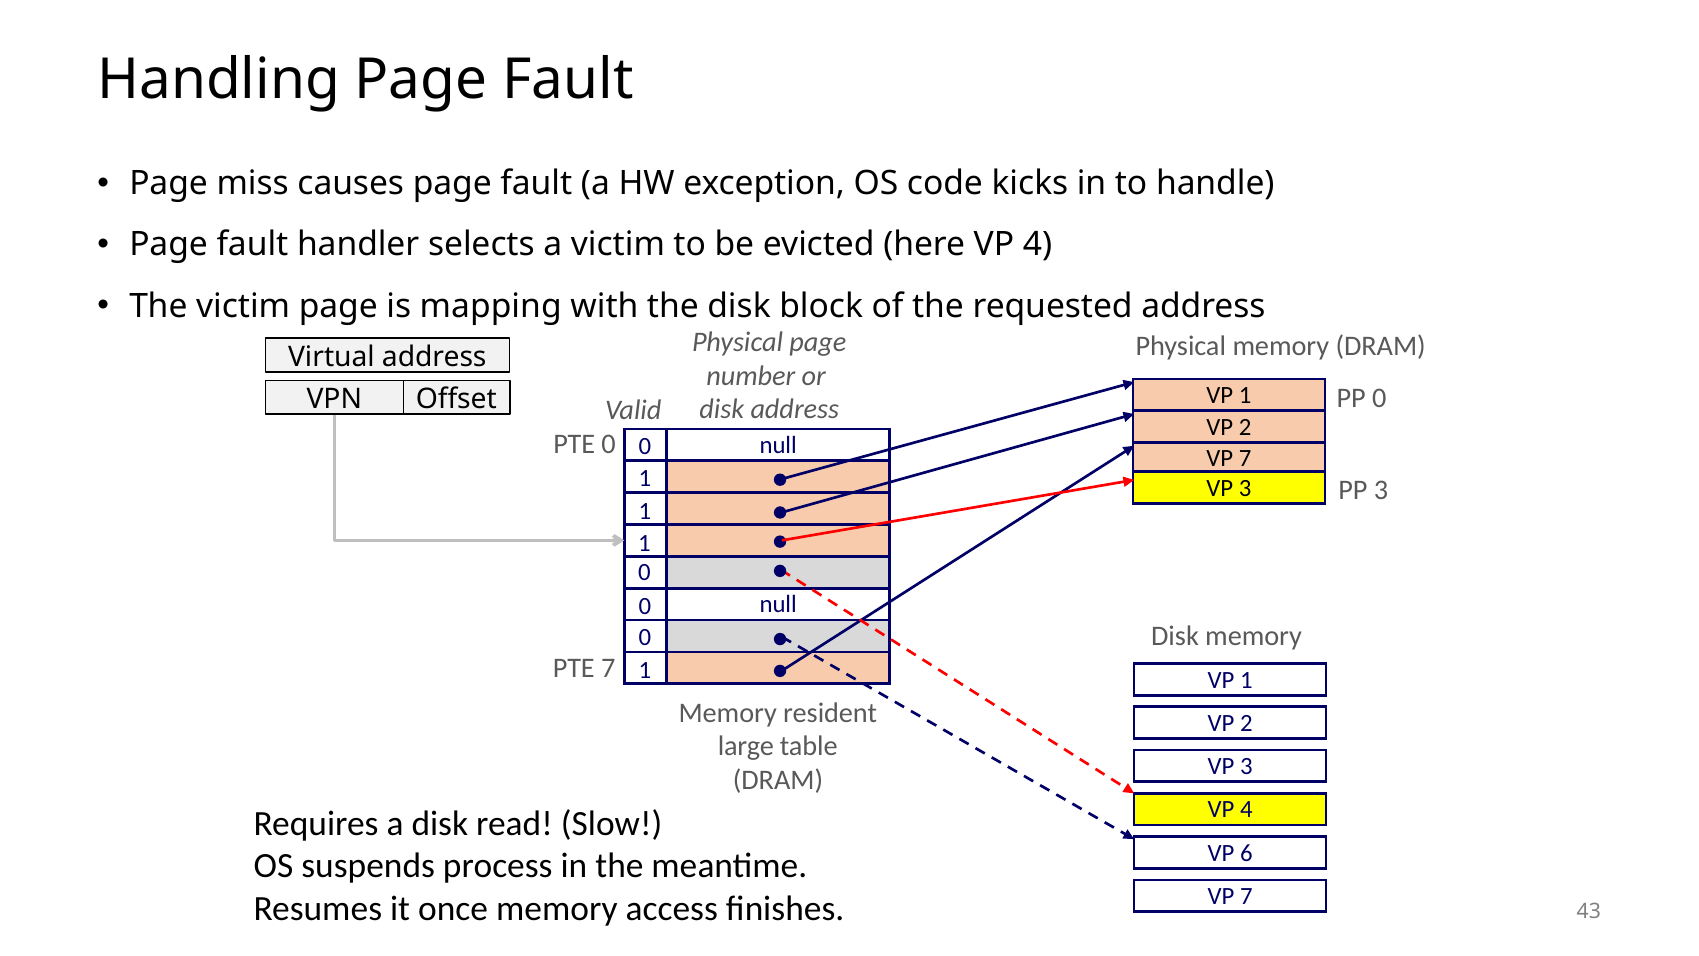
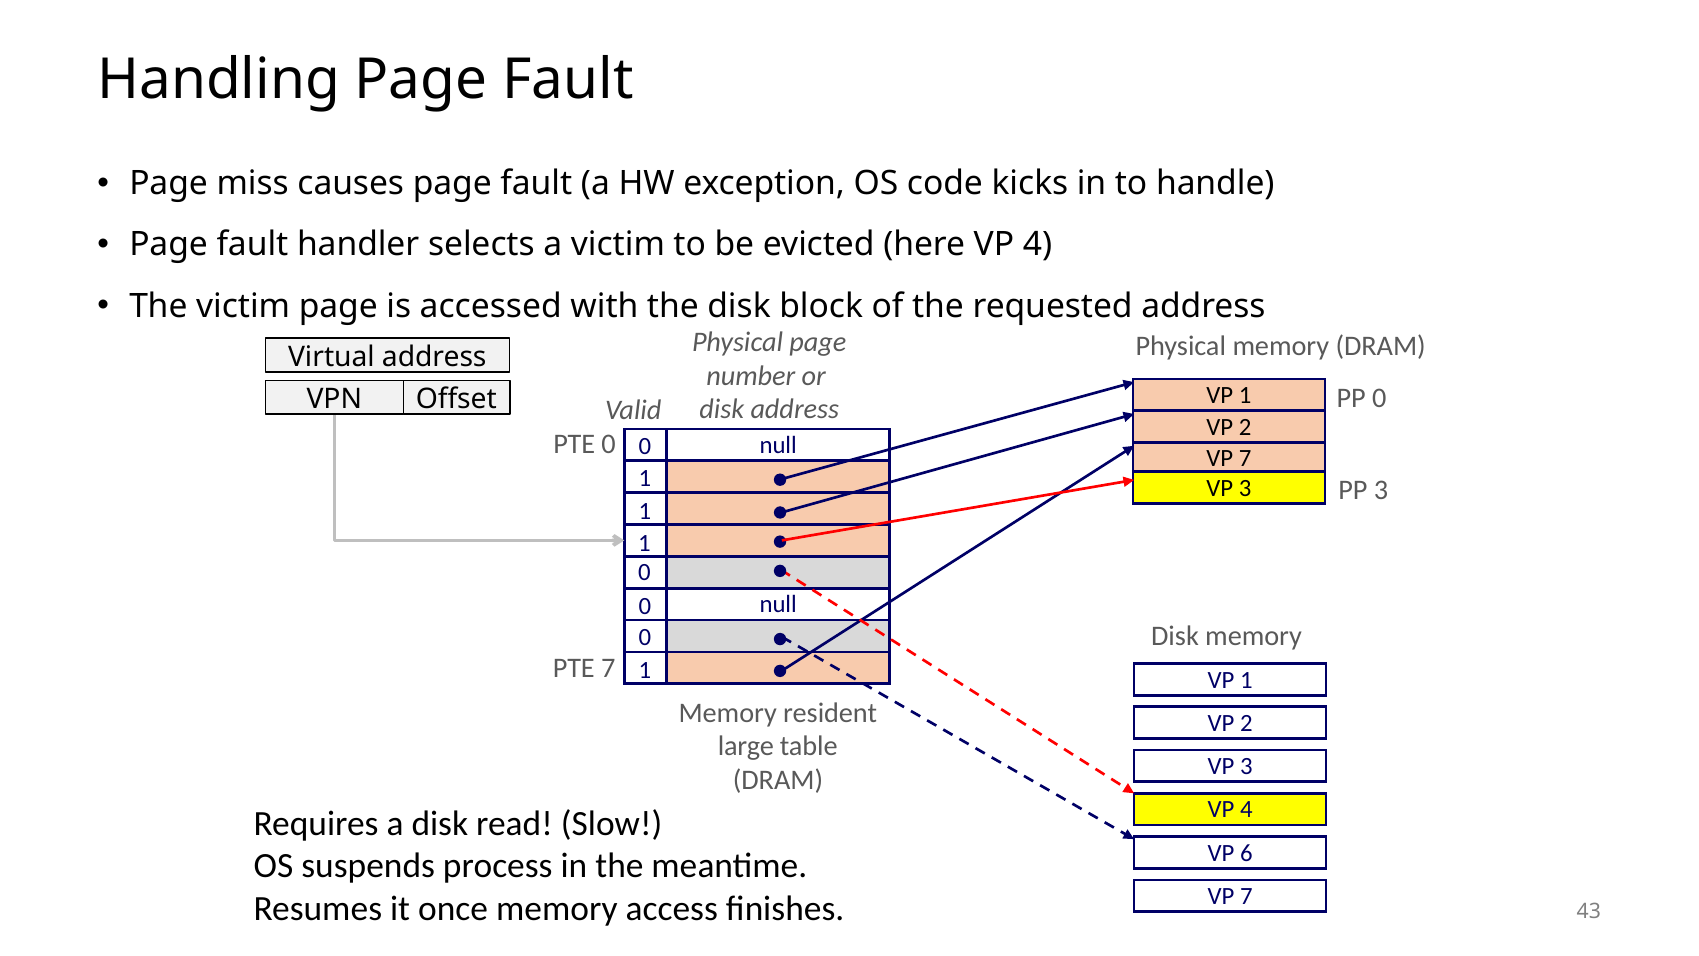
mapping: mapping -> accessed (491, 306)
